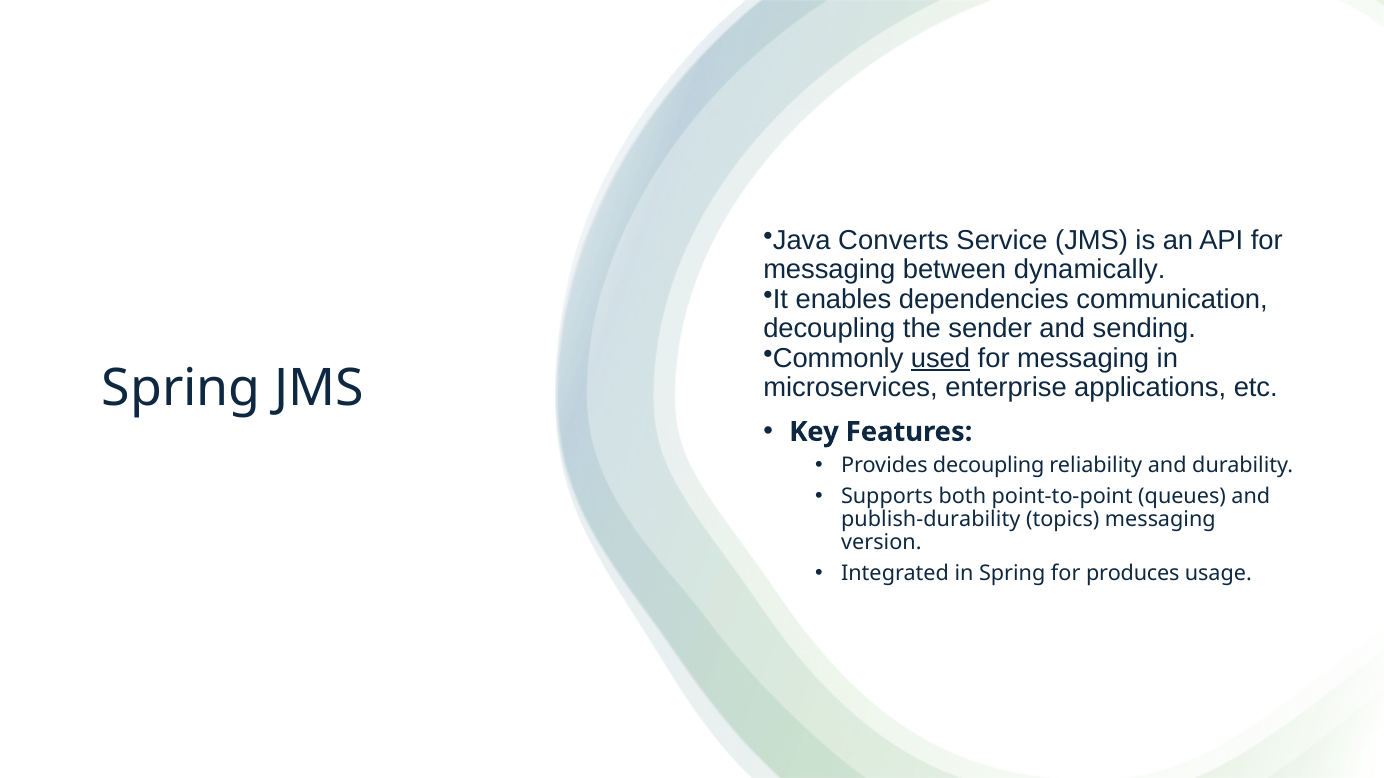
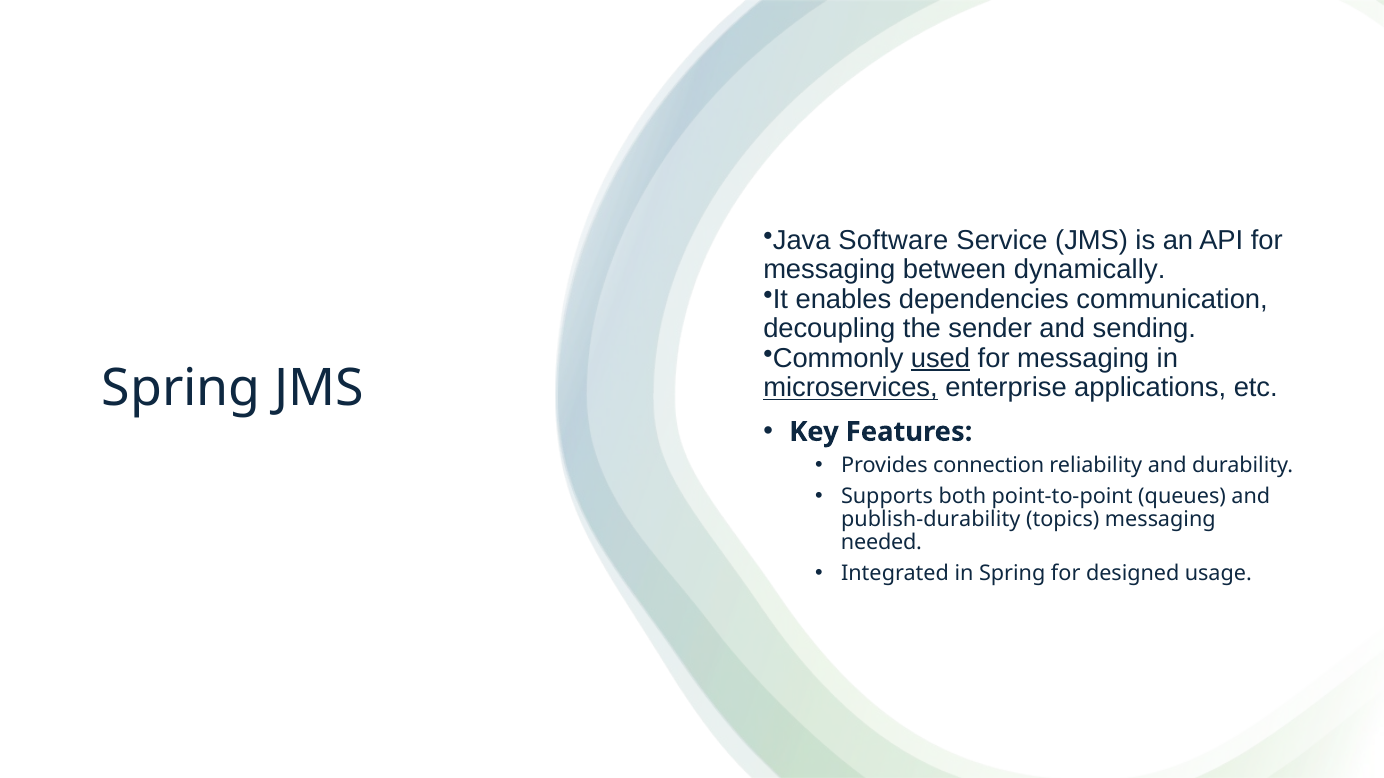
Converts: Converts -> Software (893, 240)
microservices underline: none -> present (851, 388)
Provides decoupling: decoupling -> connection (989, 466)
version: version -> needed (881, 543)
produces: produces -> designed (1133, 574)
